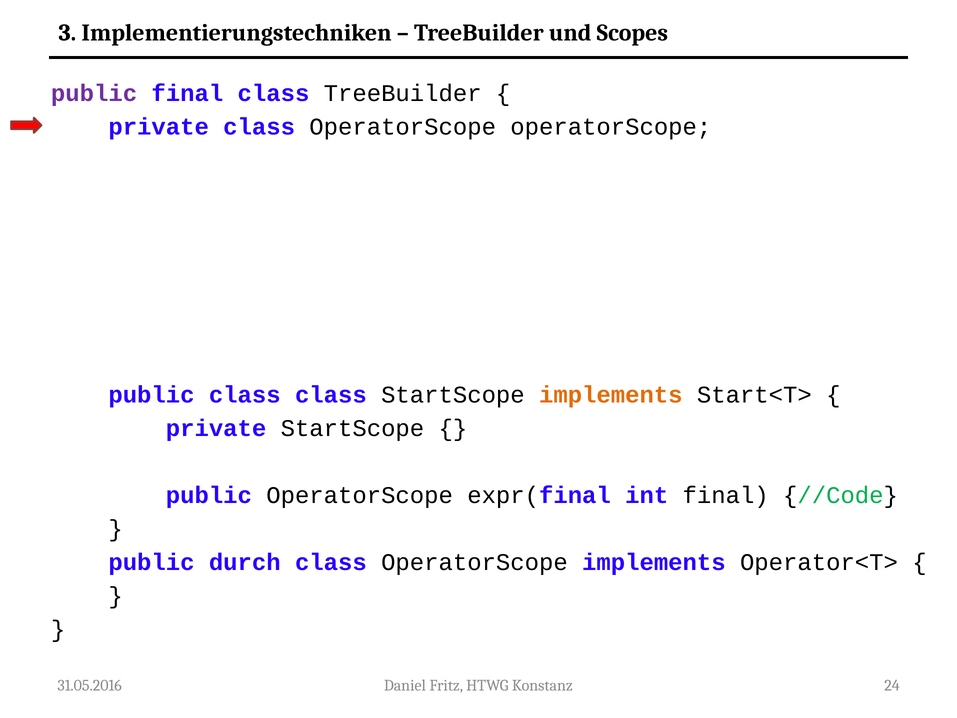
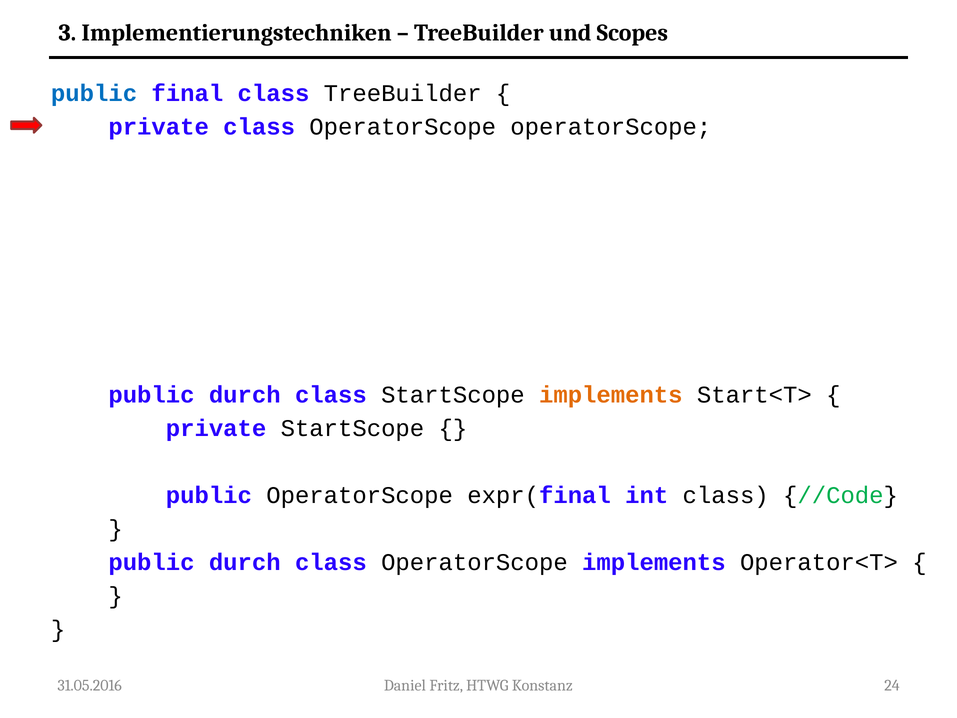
public colour: purple -> blue (94, 93)
class: class -> durch (245, 395)
int final: final -> class (726, 495)
